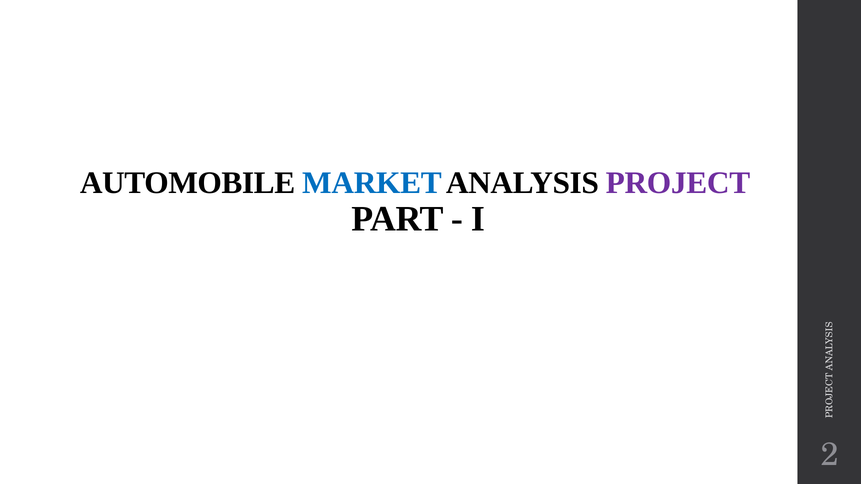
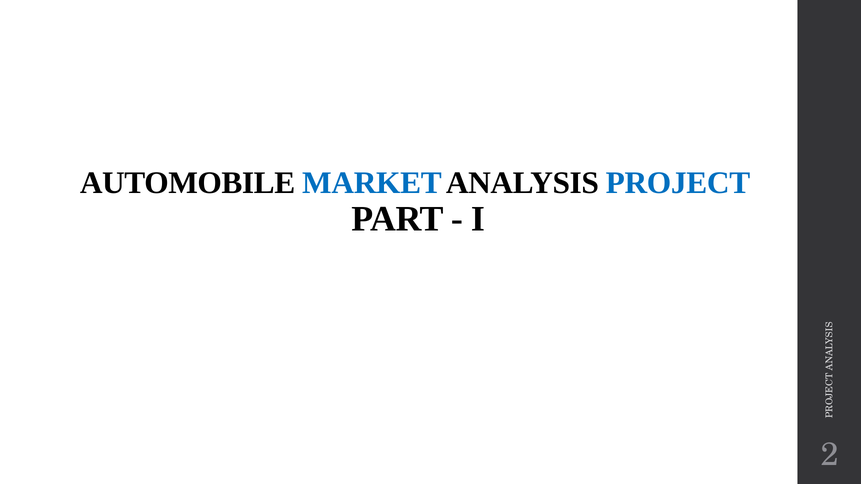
PROJECT colour: purple -> blue (678, 183)
